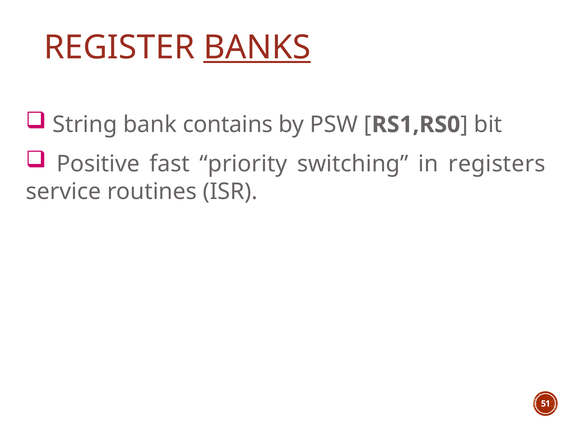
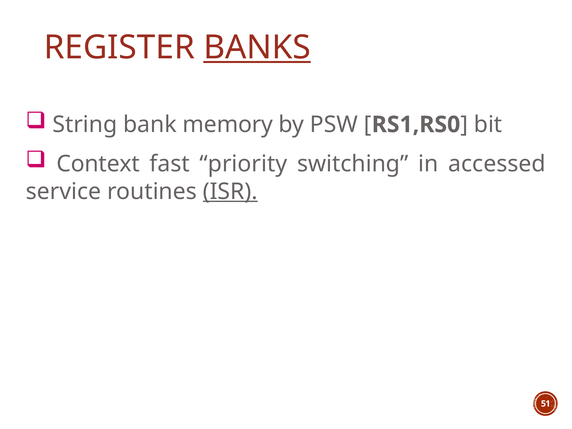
contains: contains -> memory (228, 125)
Positive: Positive -> Context (98, 164)
registers: registers -> accessed (497, 164)
ISR underline: none -> present (230, 191)
